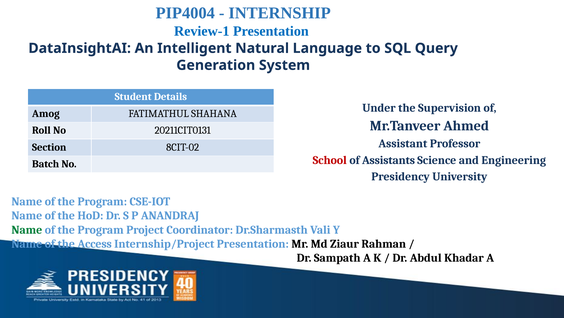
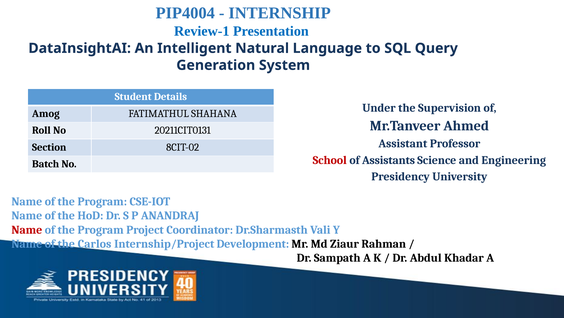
Name colour: green -> red (27, 229)
Access: Access -> Carlos (95, 243)
Internship/Project Presentation: Presentation -> Development (253, 243)
